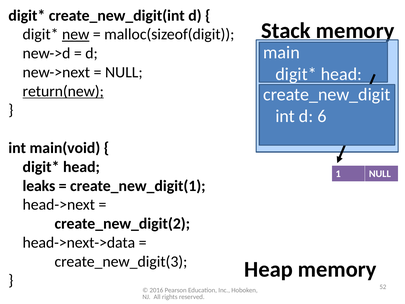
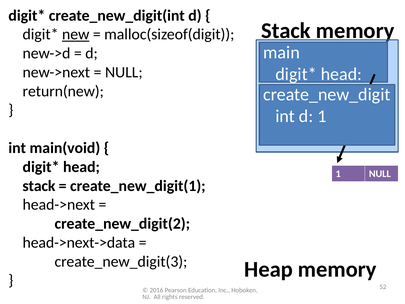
return(new underline: present -> none (63, 91)
d 6: 6 -> 1 (322, 116)
leaks: leaks -> stack (39, 186)
